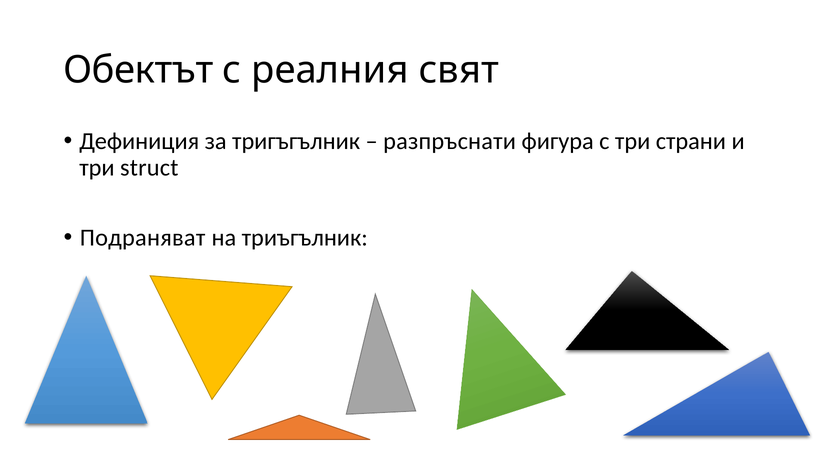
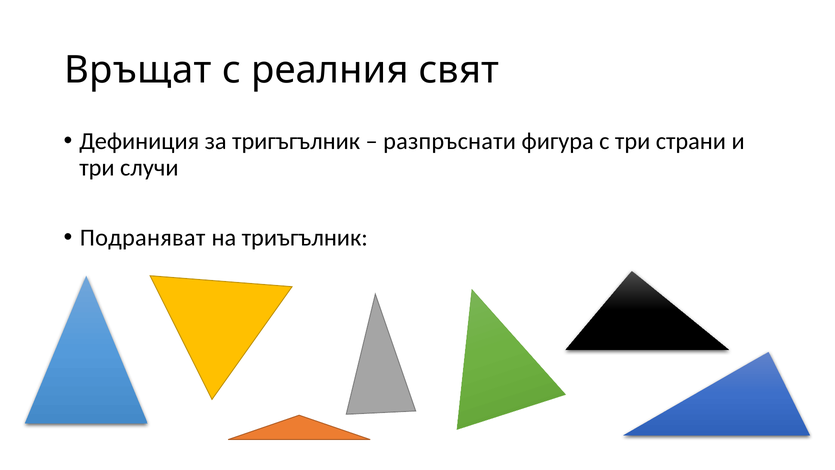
Обектът: Обектът -> Връщат (138, 70)
struct: struct -> случи (149, 167)
